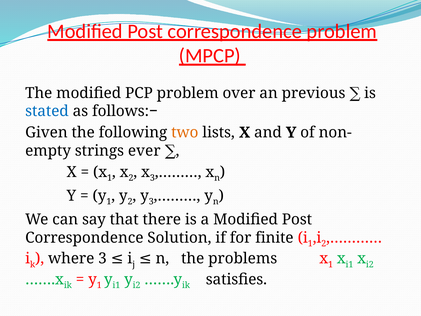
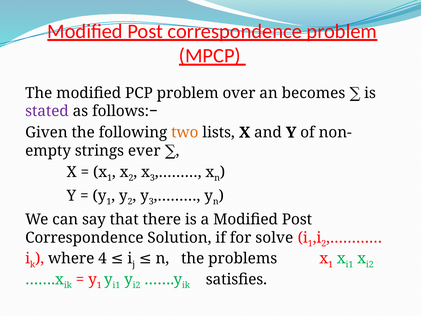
previous: previous -> becomes (314, 93)
stated colour: blue -> purple (47, 111)
finite: finite -> solve (274, 238)
where 3: 3 -> 4 (102, 258)
